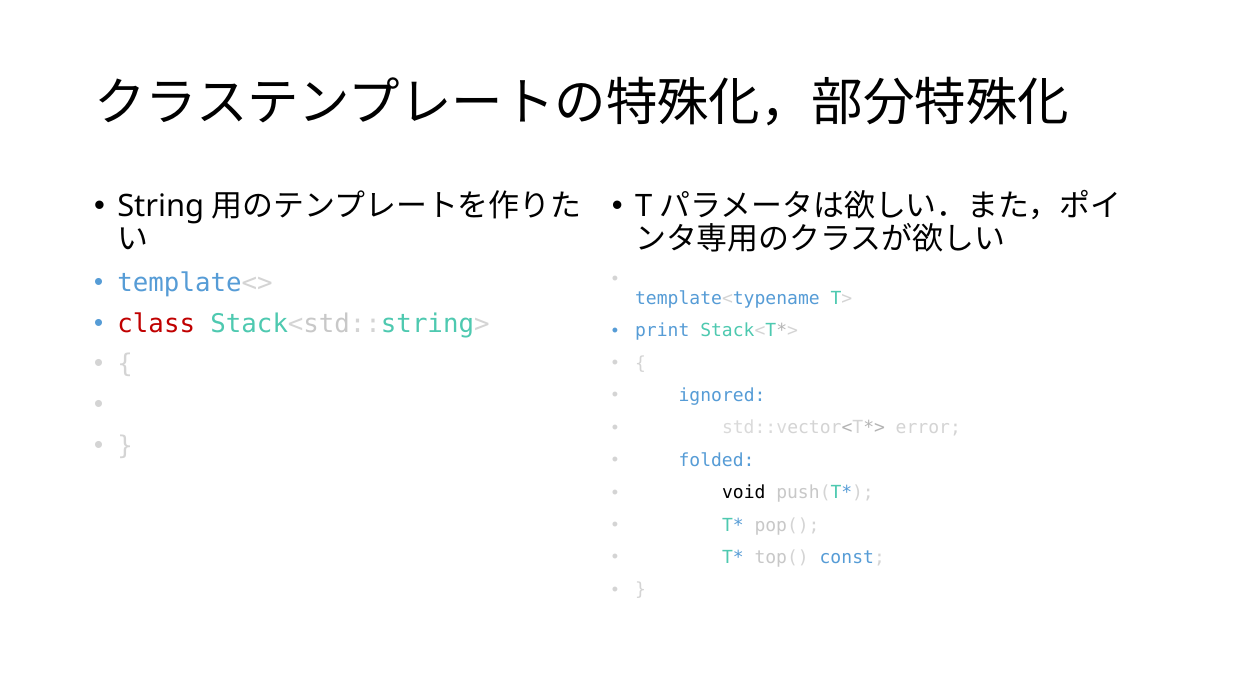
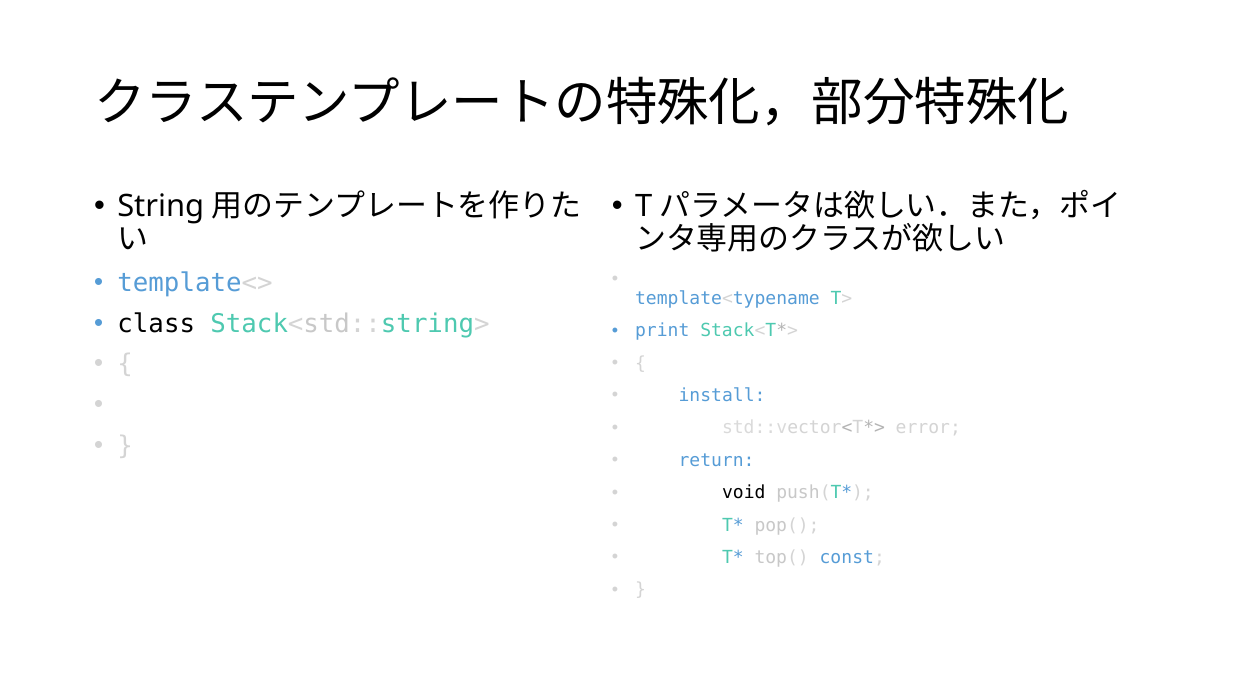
class colour: red -> black (156, 324)
ignored: ignored -> install (722, 396)
folded: folded -> return (717, 461)
